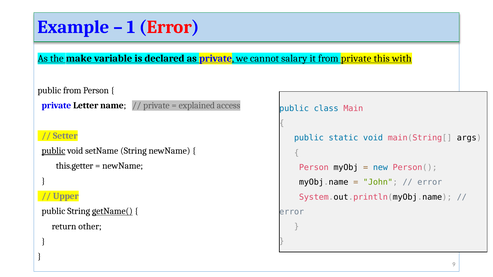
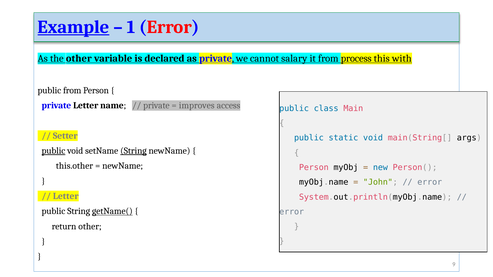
Example underline: none -> present (73, 27)
the make: make -> other (79, 59)
from private: private -> process (356, 59)
explained: explained -> improves (197, 106)
String underline: none -> present (133, 151)
this.getter: this.getter -> this.other (74, 166)
Upper: Upper -> Letter (66, 196)
